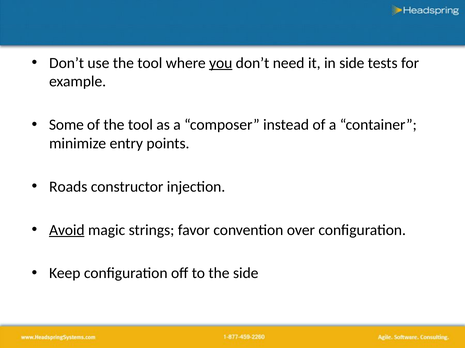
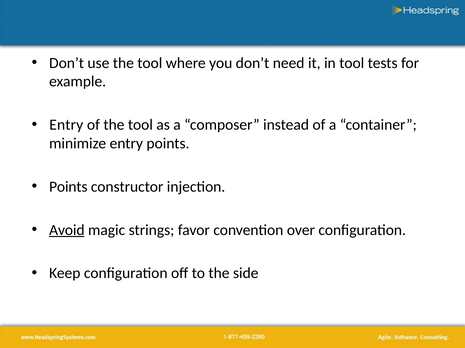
you underline: present -> none (221, 63)
in side: side -> tool (352, 63)
Some: Some -> Entry (66, 125)
Roads: Roads -> Points (68, 187)
